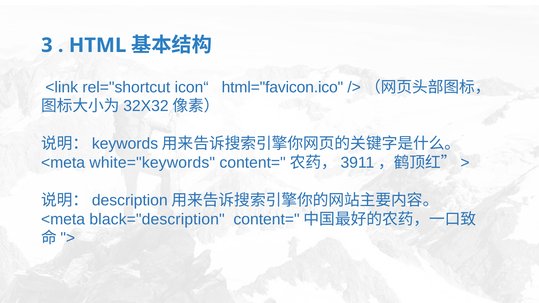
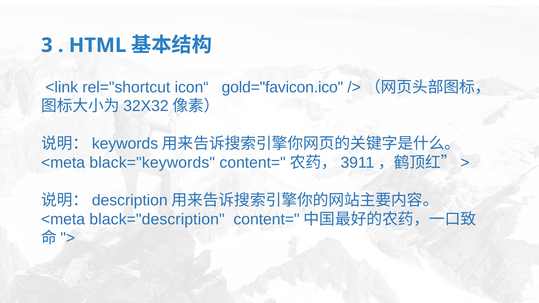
html="favicon.ico: html="favicon.ico -> gold="favicon.ico (282, 87)
white="keywords: white="keywords -> black="keywords (152, 163)
